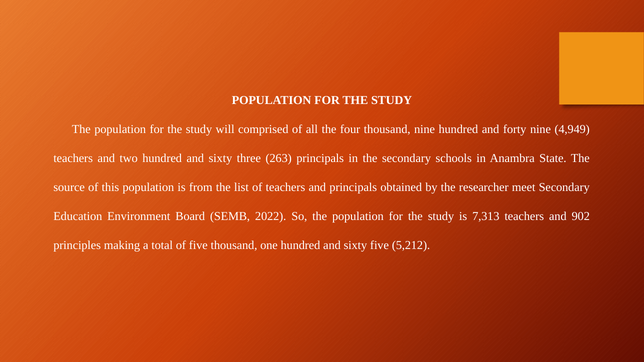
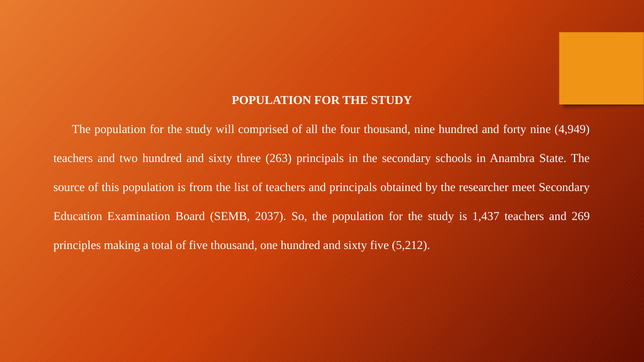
Environment: Environment -> Examination (139, 216)
2022: 2022 -> 2037 (271, 216)
7,313: 7,313 -> 1,437 (486, 216)
902: 902 -> 269 (581, 216)
